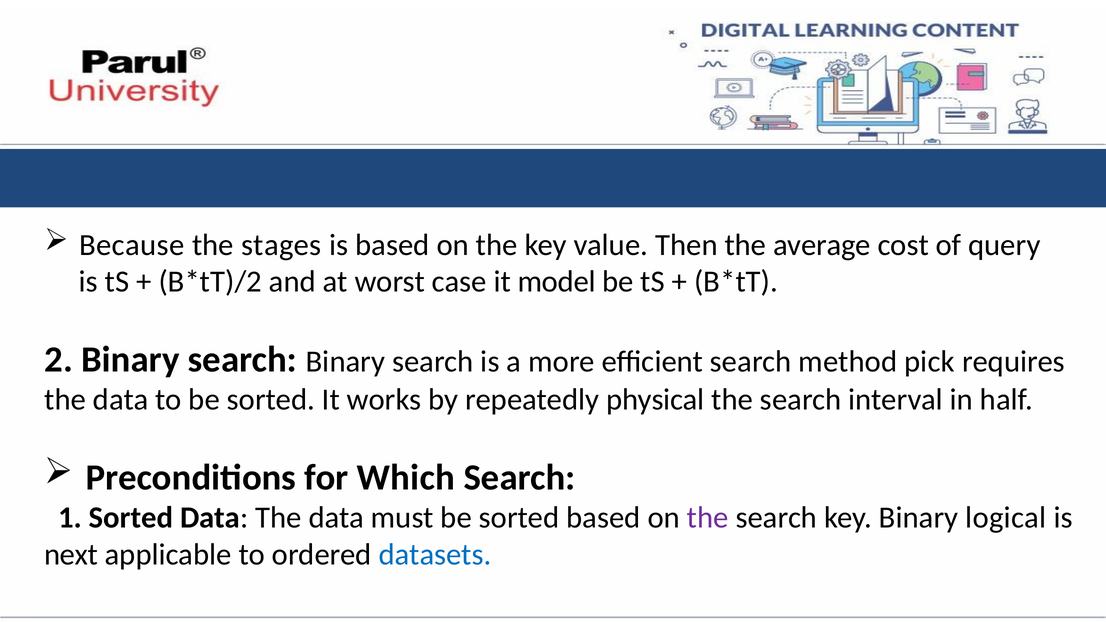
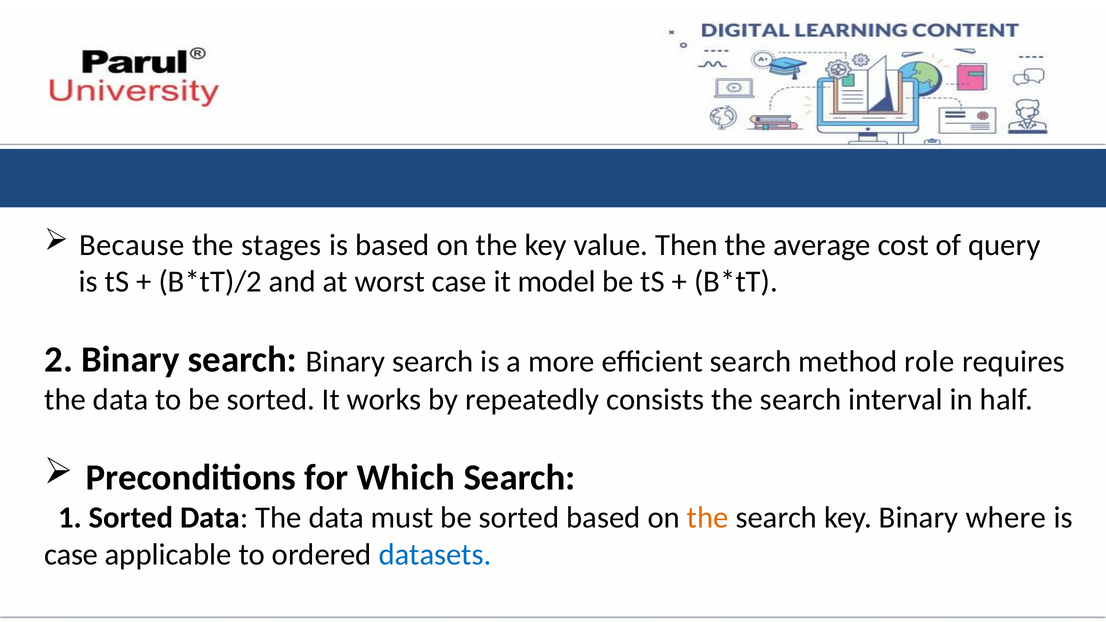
pick: pick -> role (929, 362)
physical: physical -> consists (655, 400)
the colour: purple -> orange (708, 518)
logical: logical -> where (1006, 518)
next: next -> case (71, 555)
